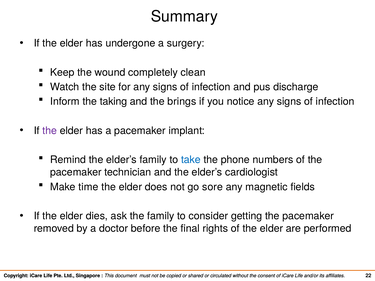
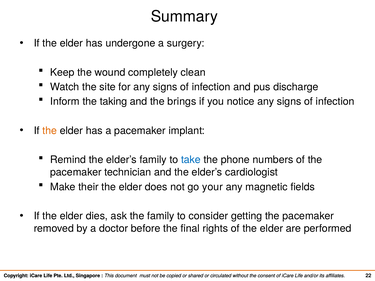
the colour: purple -> orange (50, 131)
time: time -> their (88, 187)
sore: sore -> your (213, 187)
